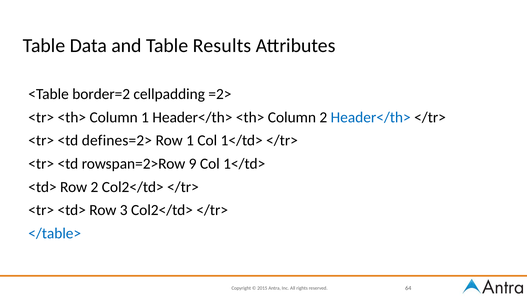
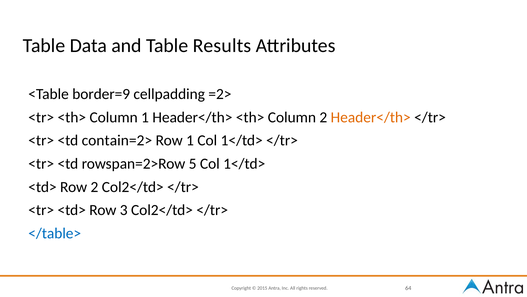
border=2: border=2 -> border=9 (101, 94)
Header</th> colour: blue -> orange (371, 117)
defines=2>: defines=2> -> contain=2> (117, 140)
9: 9 -> 5 (193, 163)
